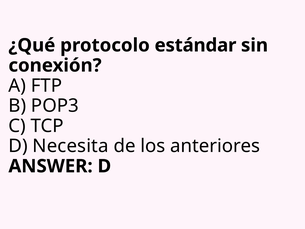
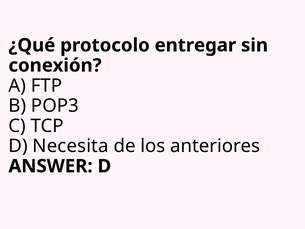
estándar: estándar -> entregar (195, 45)
